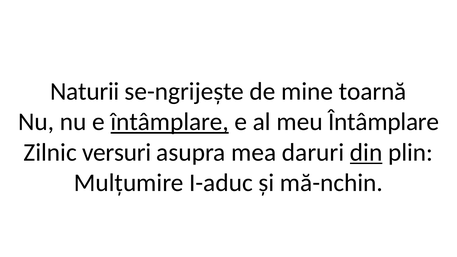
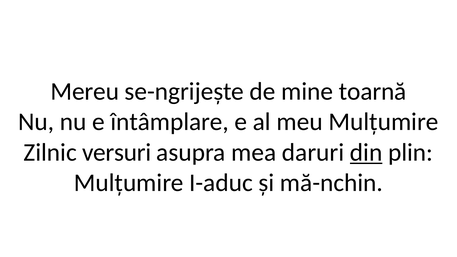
Naturii: Naturii -> Mereu (85, 91)
întâmplare underline: present -> none (170, 122)
meu Întâmplare: Întâmplare -> Mulțumire (384, 122)
